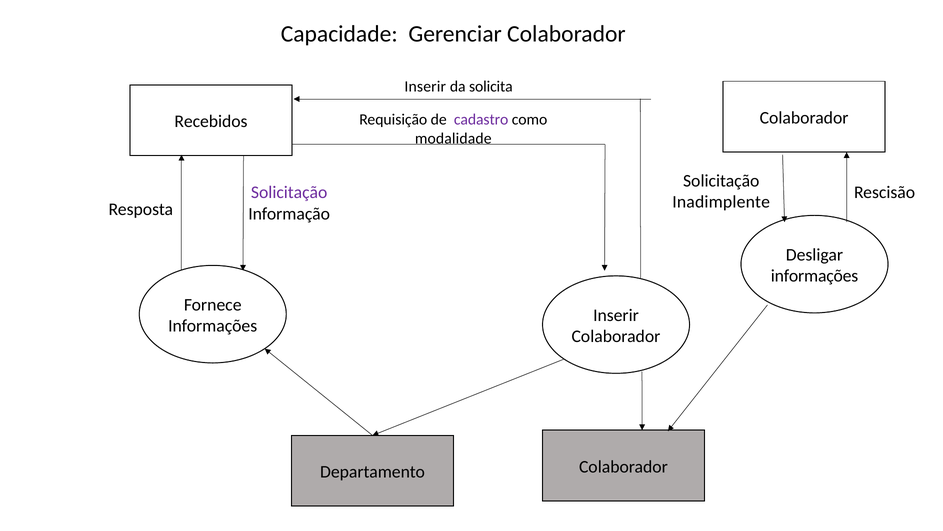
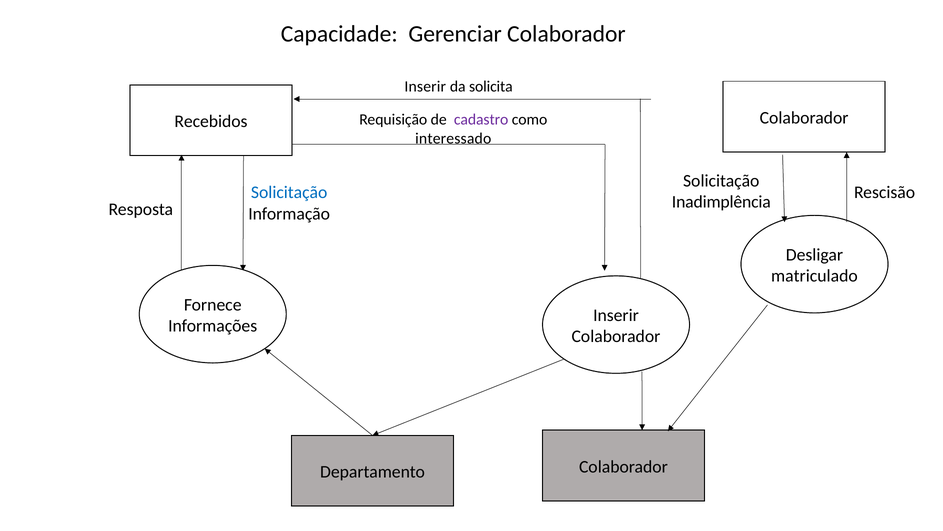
modalidade: modalidade -> interessado (453, 139)
Solicitação colour: purple -> blue (289, 192)
Inadimplente: Inadimplente -> Inadimplência (721, 202)
informações: informações -> matriculado (814, 276)
